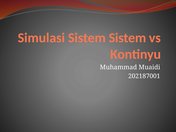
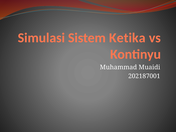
Sistem Sistem: Sistem -> Ketika (127, 38)
